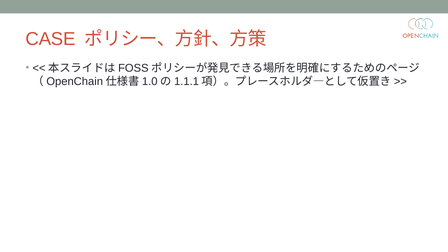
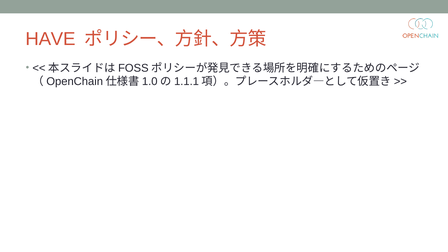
CASE: CASE -> HAVE (51, 39)
